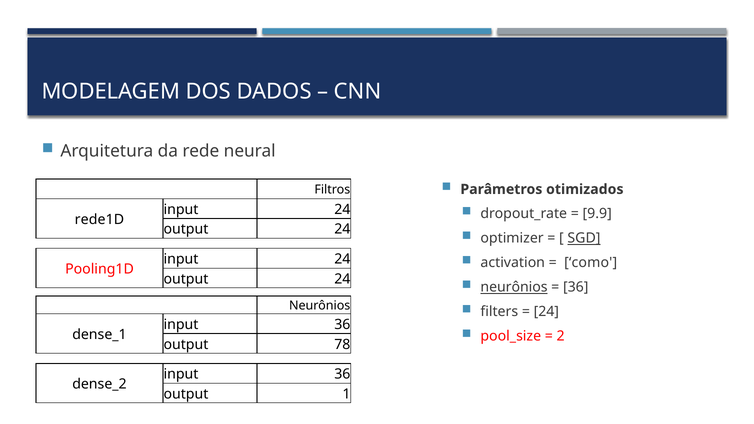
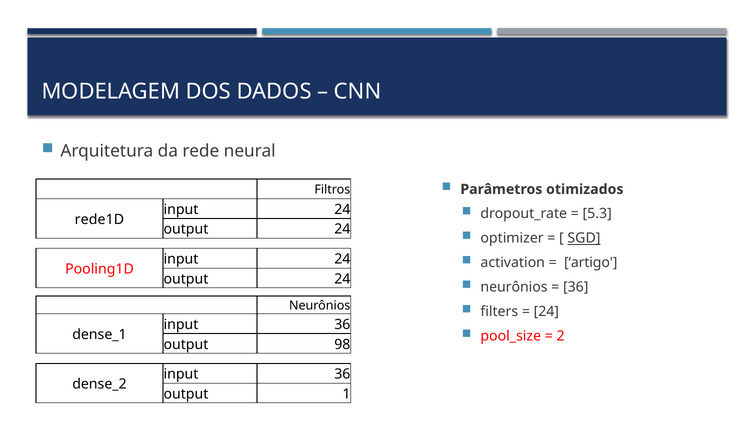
9.9: 9.9 -> 5.3 (597, 214)
como: como -> artigo (591, 263)
neurônios underline: present -> none (514, 287)
78: 78 -> 98 (342, 344)
